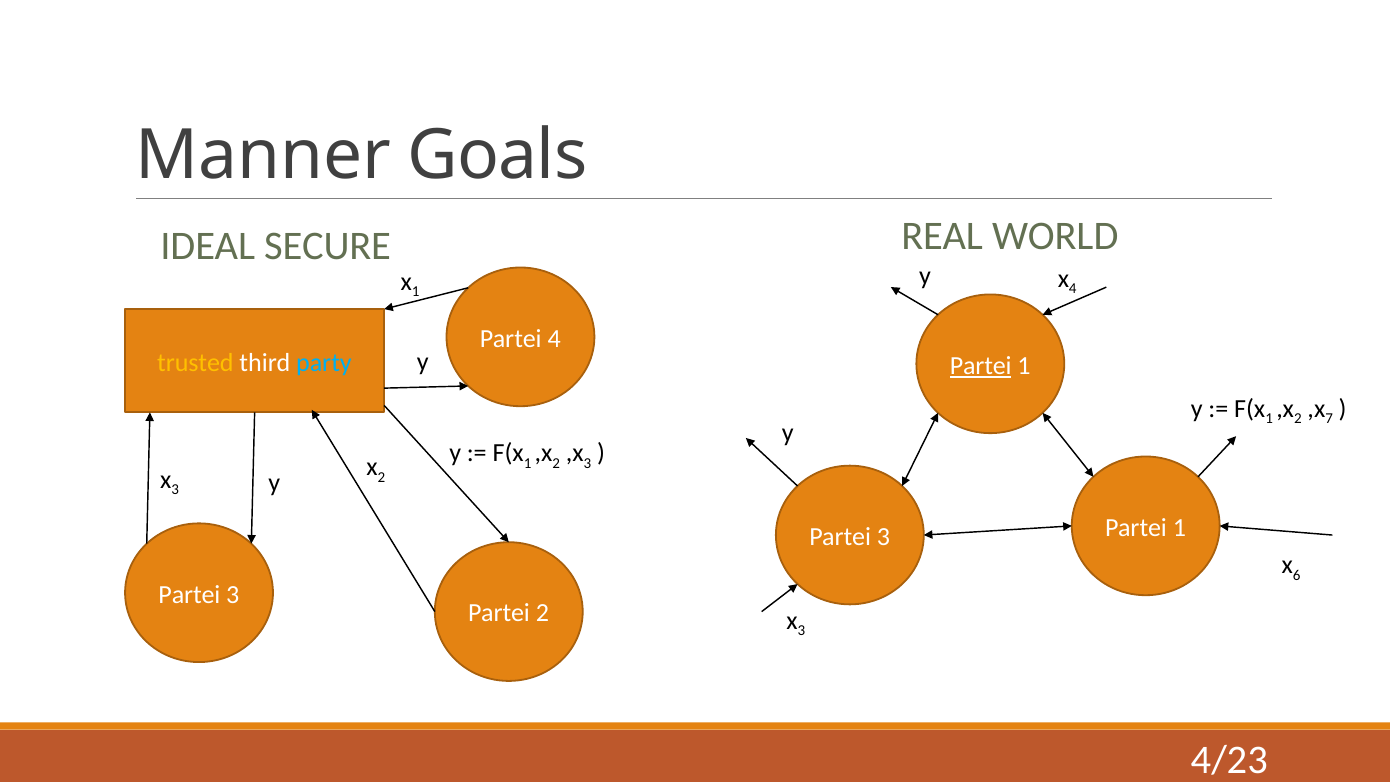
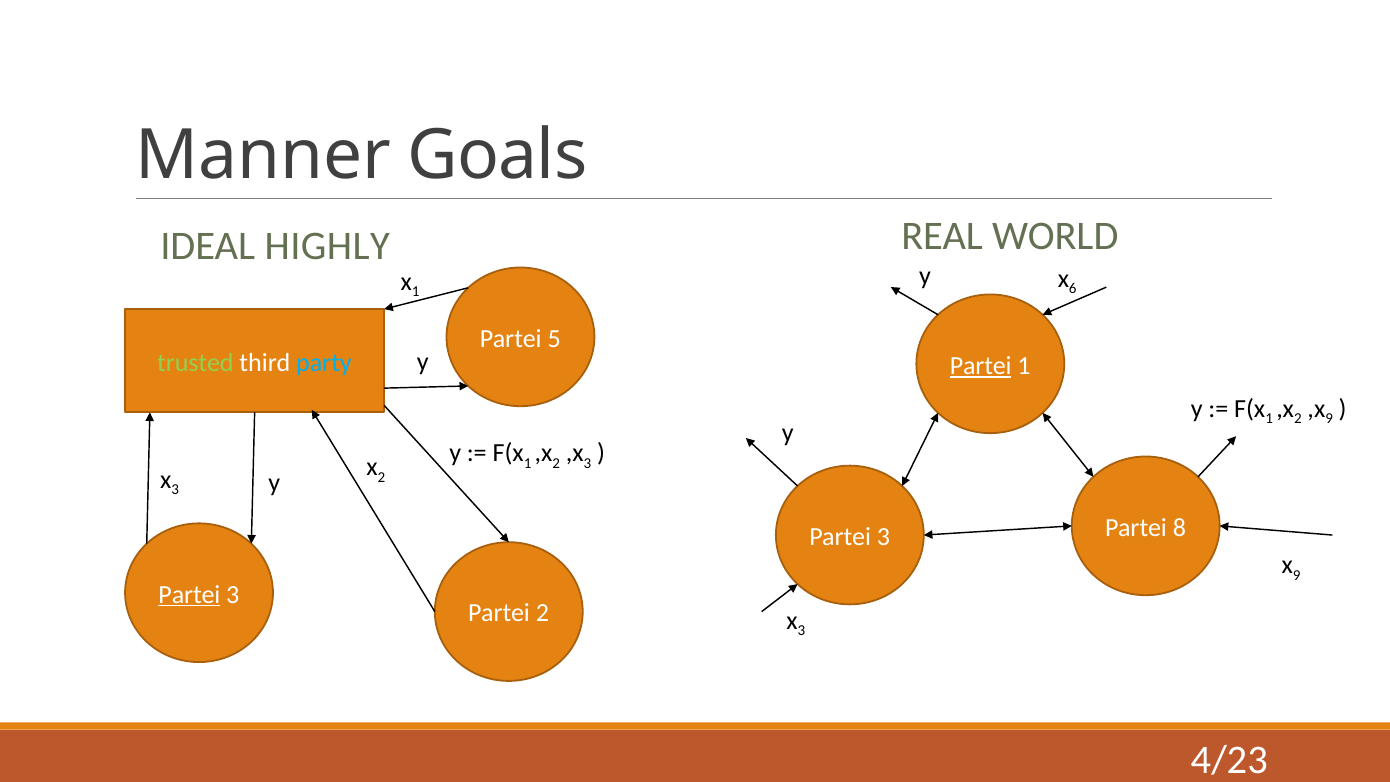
SECURE: SECURE -> HIGHLY (327, 246)
4: 4 -> 6 (1073, 289)
Partei 4: 4 -> 5 (554, 339)
trusted colour: yellow -> light green (195, 363)
7: 7 -> 9 (1329, 419)
1: 1 -> 8 (1179, 528)
6: 6 -> 9 (1297, 575)
Partei underline: none -> present (189, 594)
